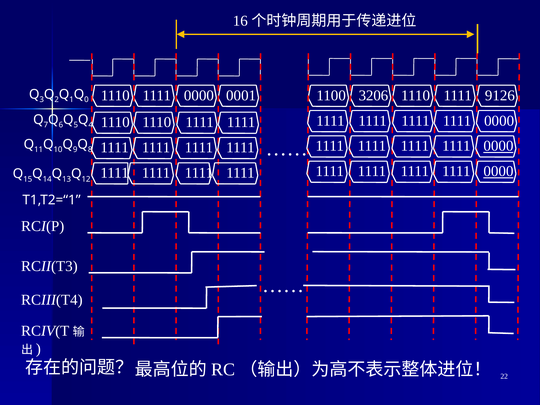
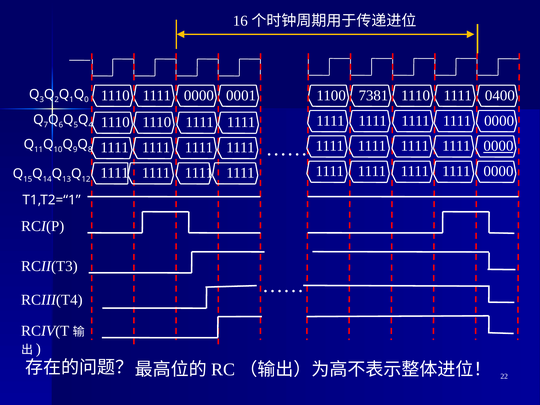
3206: 3206 -> 7381 (373, 95)
9126: 9126 -> 0400 (500, 95)
0000 underline: present -> none (498, 171)
